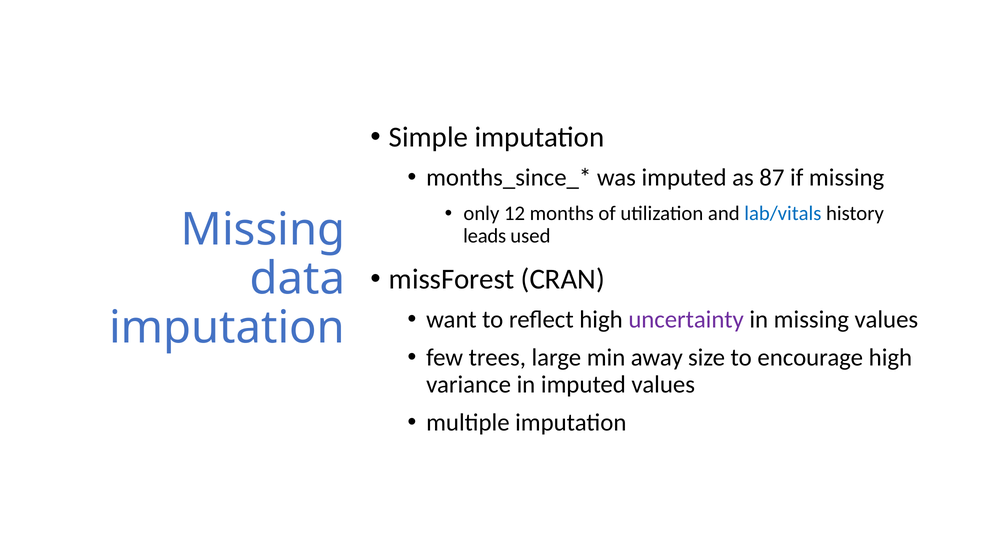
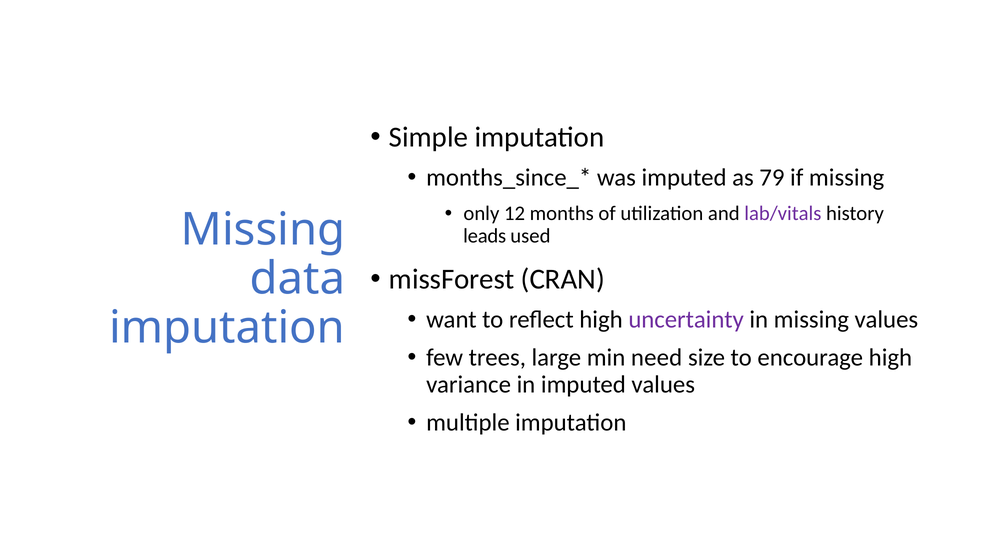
87: 87 -> 79 (772, 178)
lab/vitals colour: blue -> purple (783, 214)
away: away -> need (657, 358)
